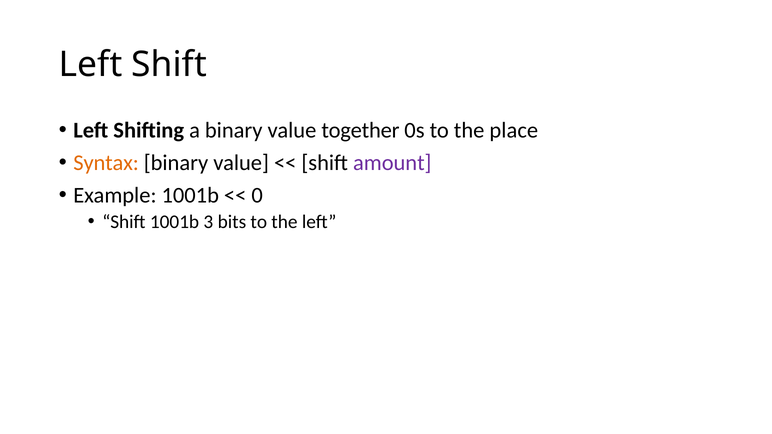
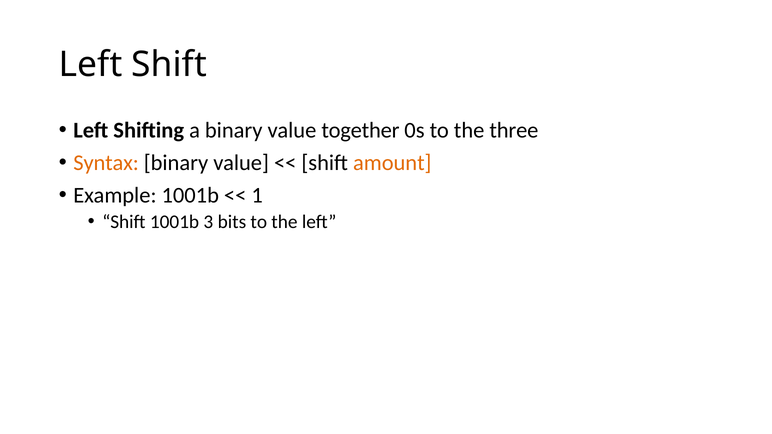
place: place -> three (514, 131)
amount colour: purple -> orange (392, 163)
0: 0 -> 1 (257, 195)
